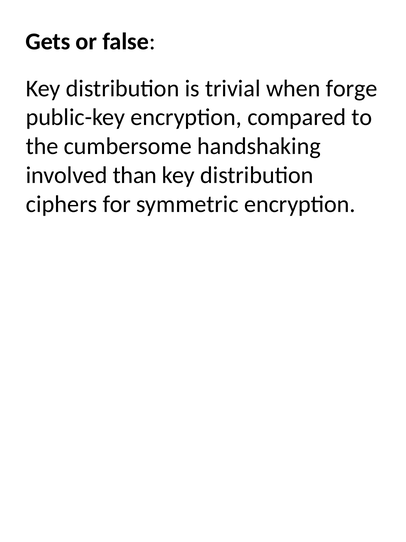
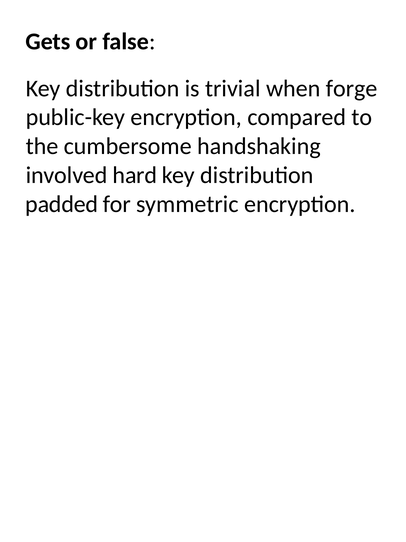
than: than -> hard (135, 175)
ciphers: ciphers -> padded (62, 204)
